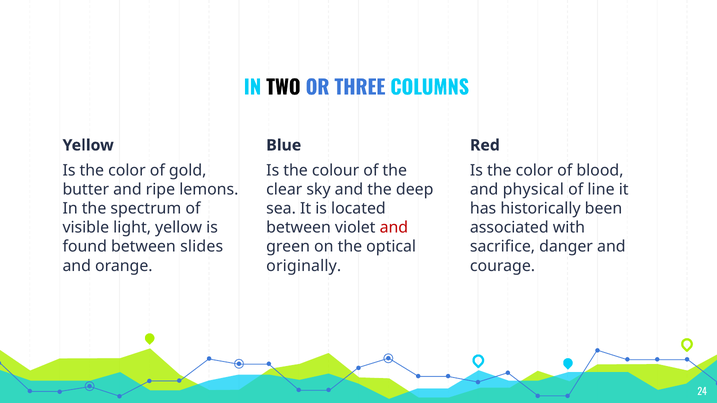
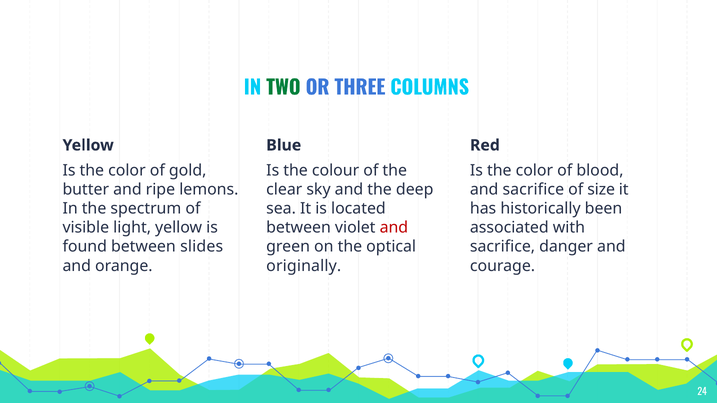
TWO colour: black -> green (283, 88)
and physical: physical -> sacrifice (533, 190)
line: line -> size (601, 190)
